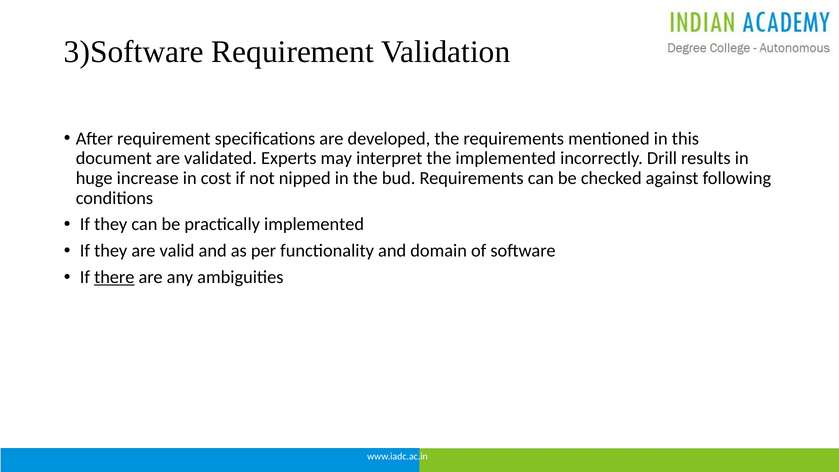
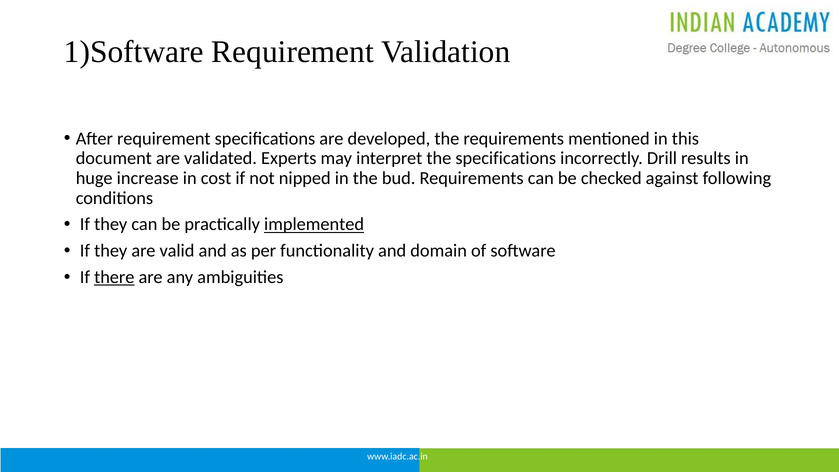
3)Software: 3)Software -> 1)Software (134, 52)
the implemented: implemented -> specifications (506, 158)
implemented underline: none -> present (314, 224)
